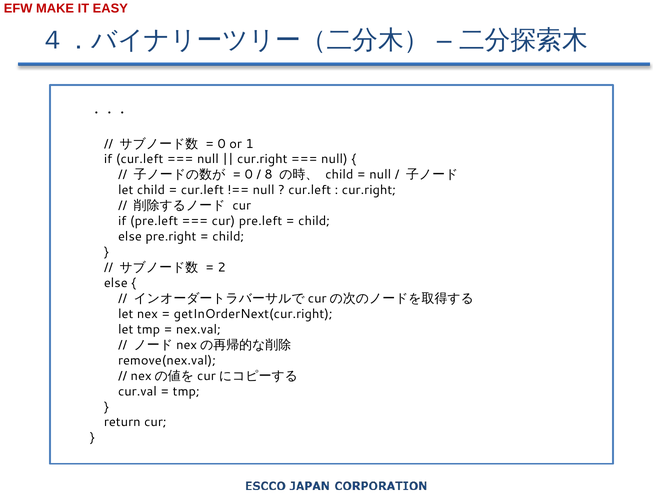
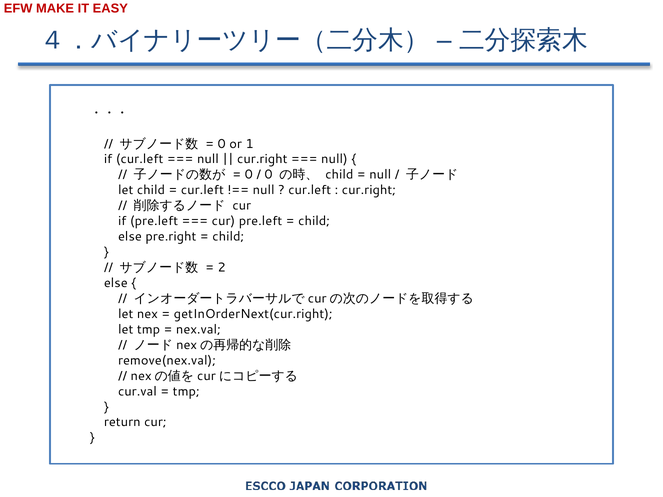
8: 8 -> 0 (269, 175)
